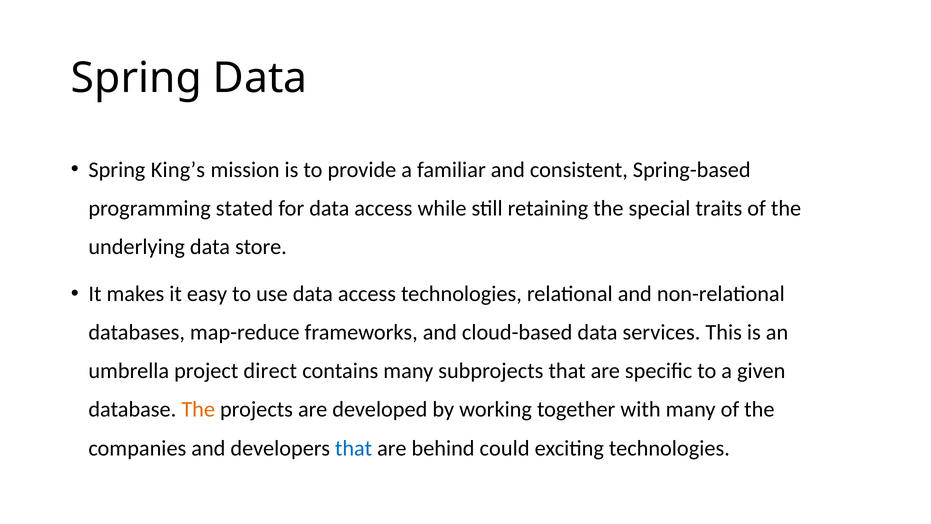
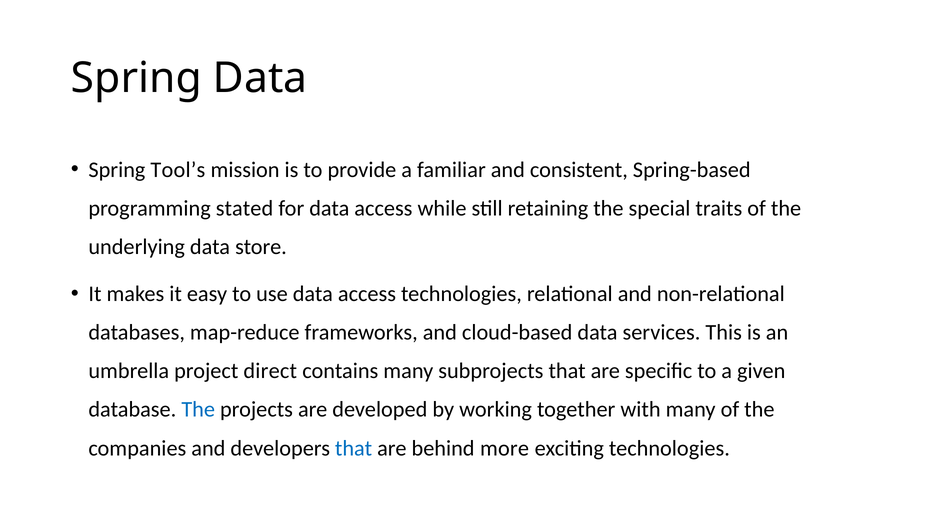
King’s: King’s -> Tool’s (178, 170)
The colour: orange -> blue (198, 409)
could: could -> more (505, 448)
